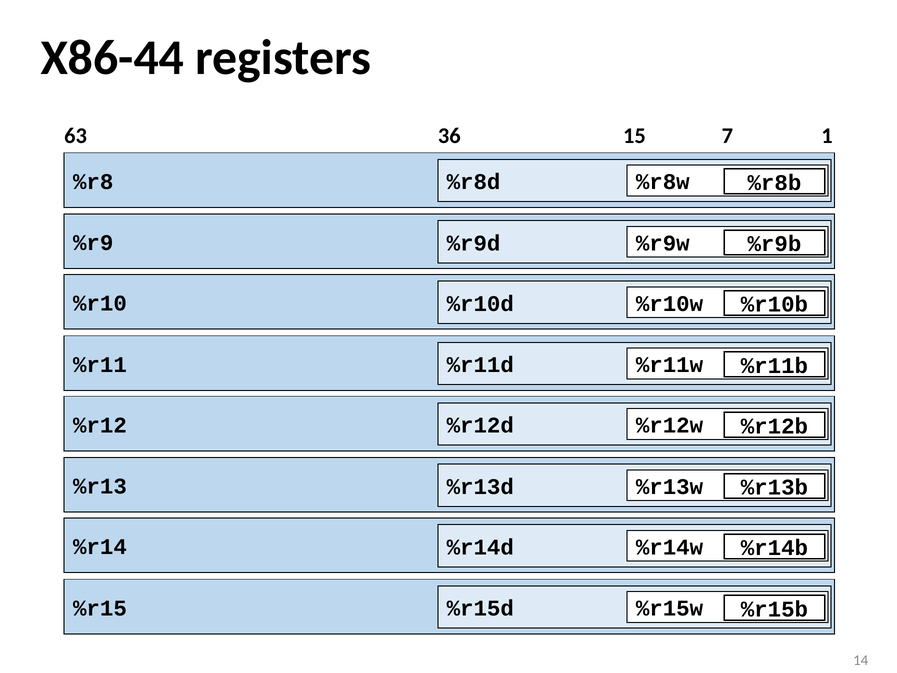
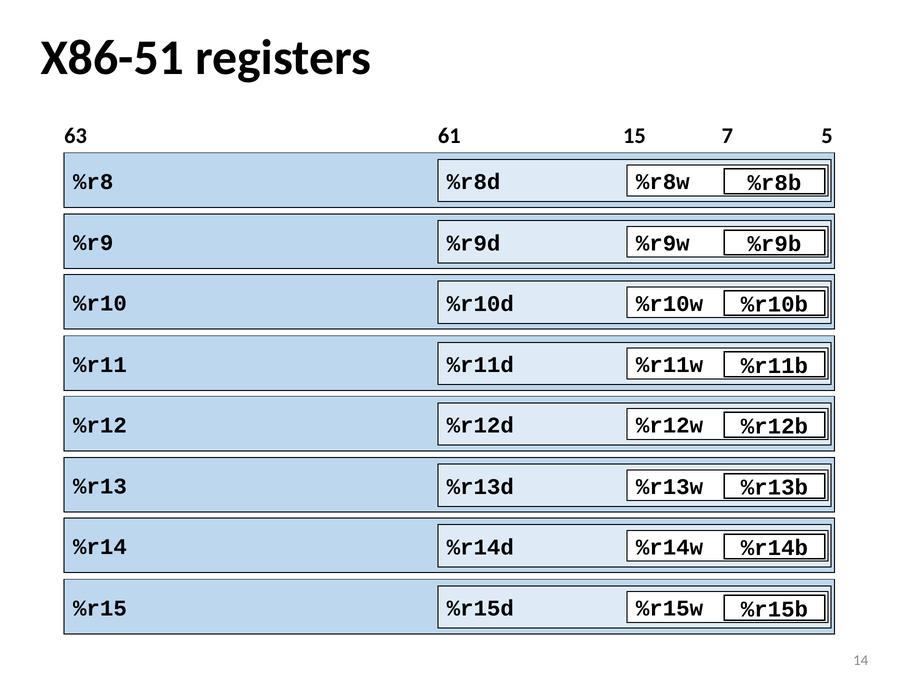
X86-44: X86-44 -> X86-51 (112, 58)
36: 36 -> 61 (449, 136)
1: 1 -> 5 (827, 136)
